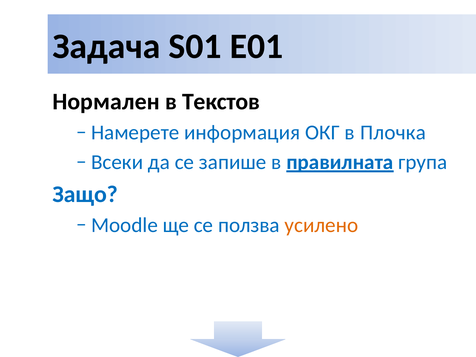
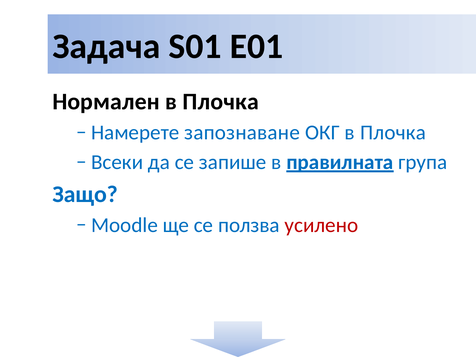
Текстов: Текстов -> Плочка (221, 102)
информация: информация -> запознаване (242, 133)
усилено colour: orange -> red (321, 225)
